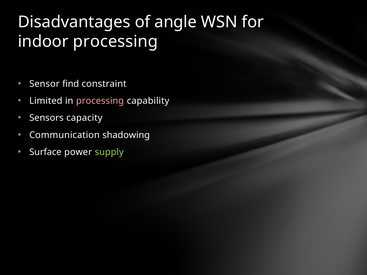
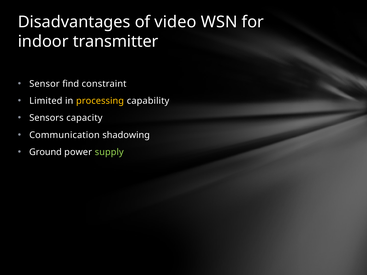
angle: angle -> video (175, 22)
indoor processing: processing -> transmitter (116, 42)
processing colour: pink -> yellow (100, 101)
Surface: Surface -> Ground (45, 152)
